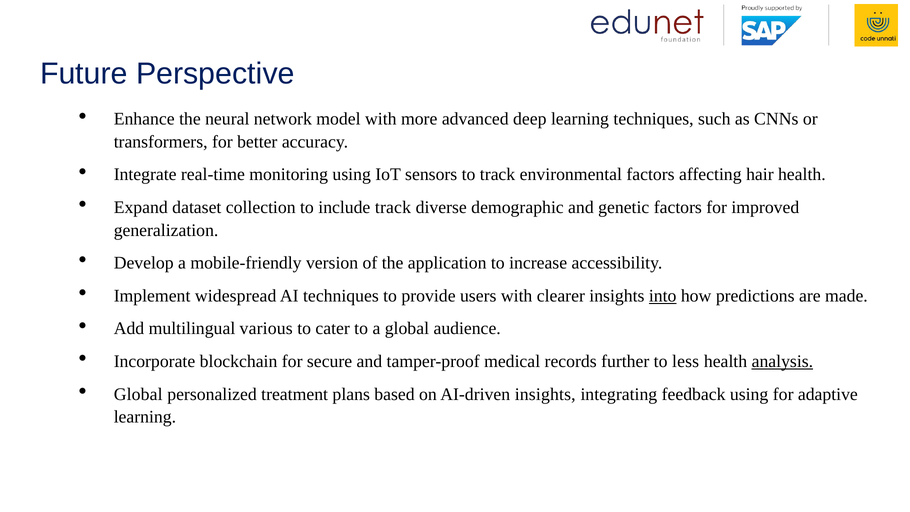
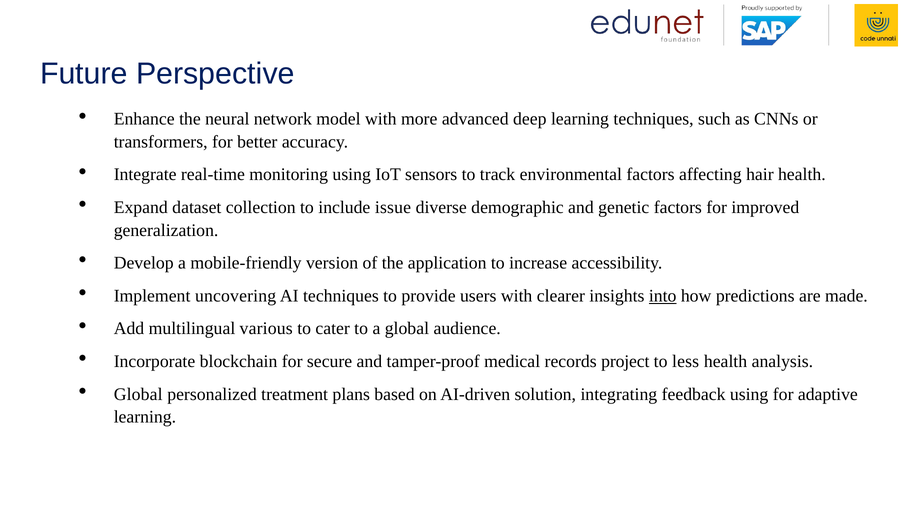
include track: track -> issue (393, 207)
widespread: widespread -> uncovering (236, 296)
further: further -> project (625, 361)
analysis underline: present -> none (782, 361)
AI-driven insights: insights -> solution (545, 394)
